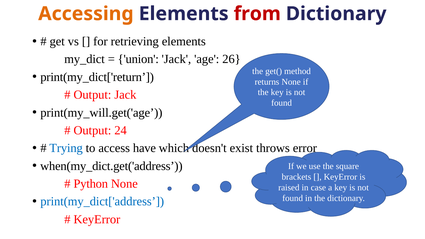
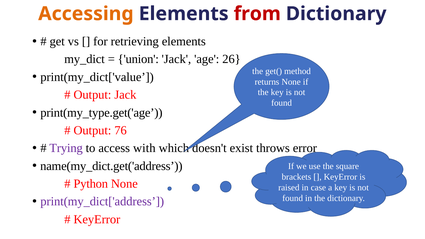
print(my_dict['return: print(my_dict['return -> print(my_dict['value (97, 77)
print(my_will.get('age: print(my_will.get('age -> print(my_type.get('age (101, 113)
24: 24 -> 76 (121, 130)
Trying colour: blue -> purple (66, 148)
have: have -> with (144, 148)
when(my_dict.get('address: when(my_dict.get('address -> name(my_dict.get('address (111, 166)
print(my_dict['address colour: blue -> purple (102, 202)
